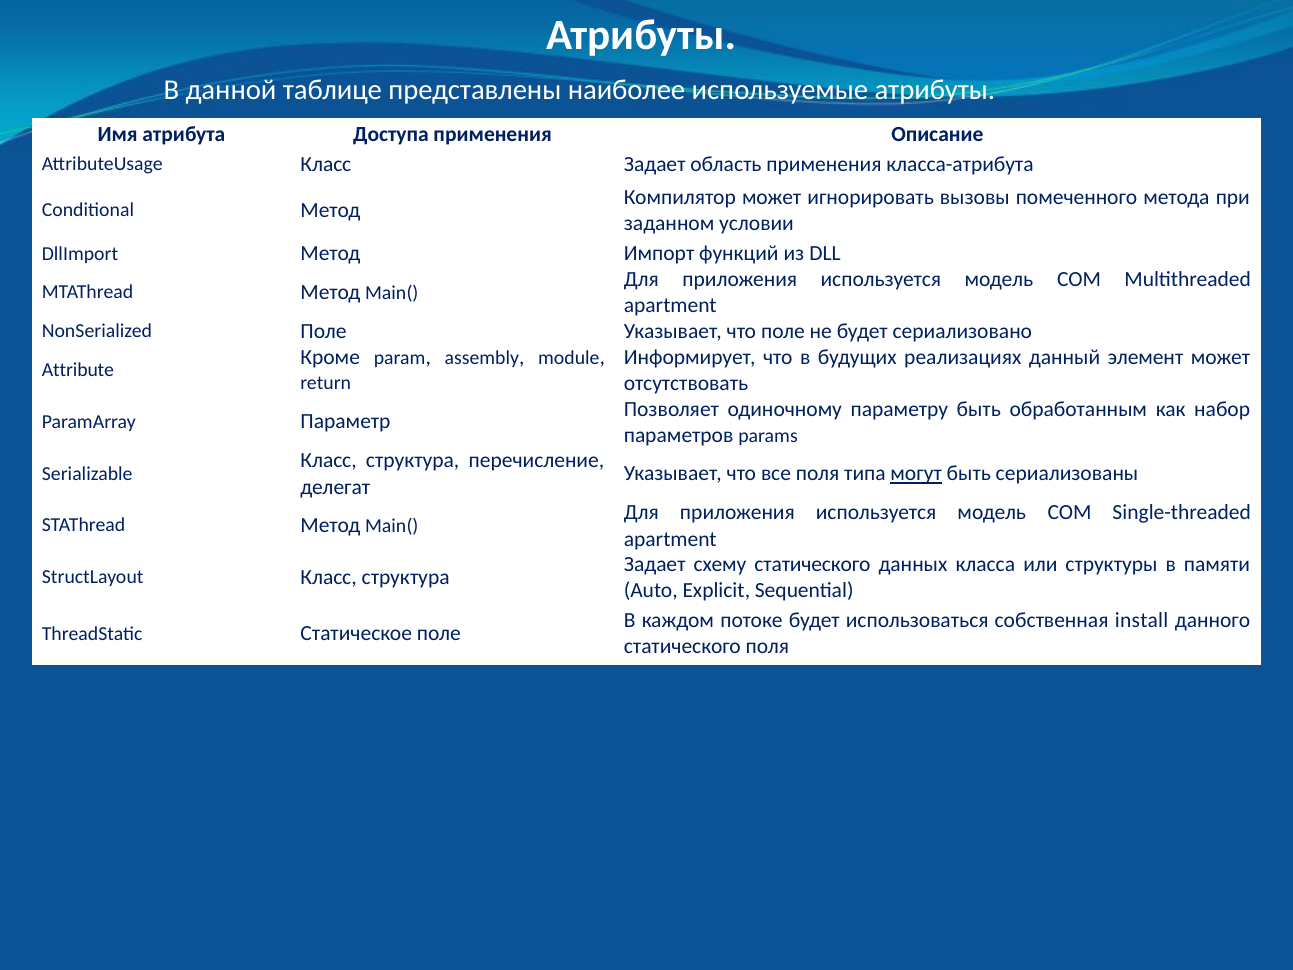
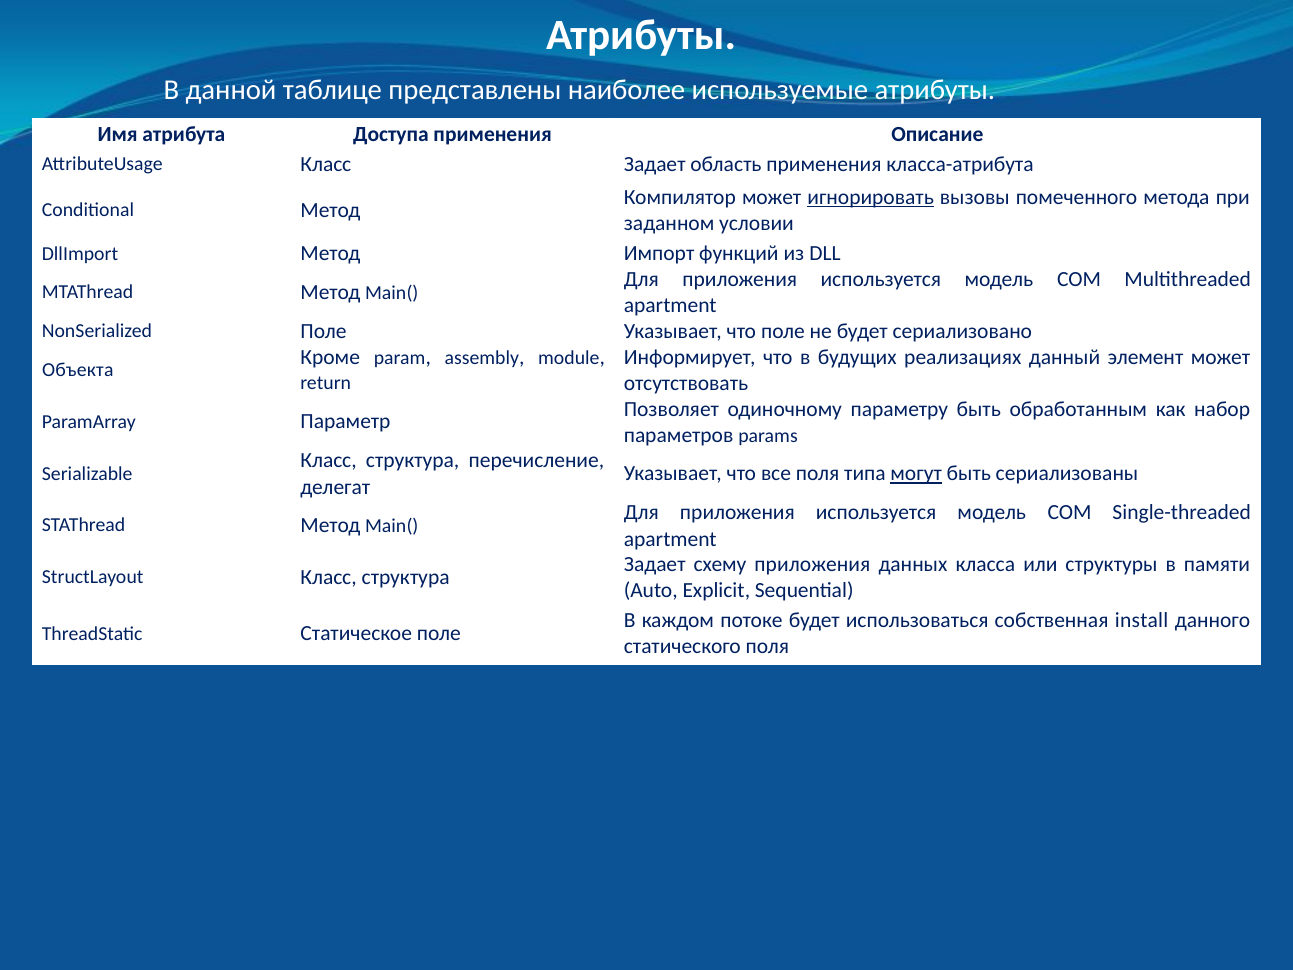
игнорировать underline: none -> present (871, 197)
Attribute: Attribute -> Объекта (78, 370)
схему статического: статического -> приложения (812, 564)
